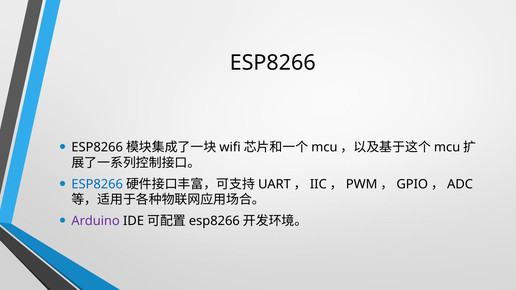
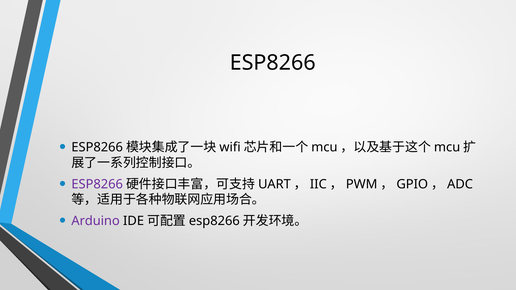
ESP8266 colour: blue -> purple (97, 184)
